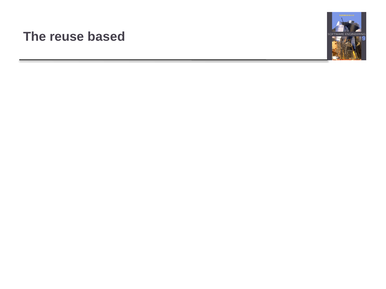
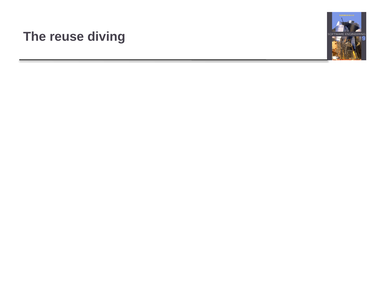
based: based -> diving (106, 37)
